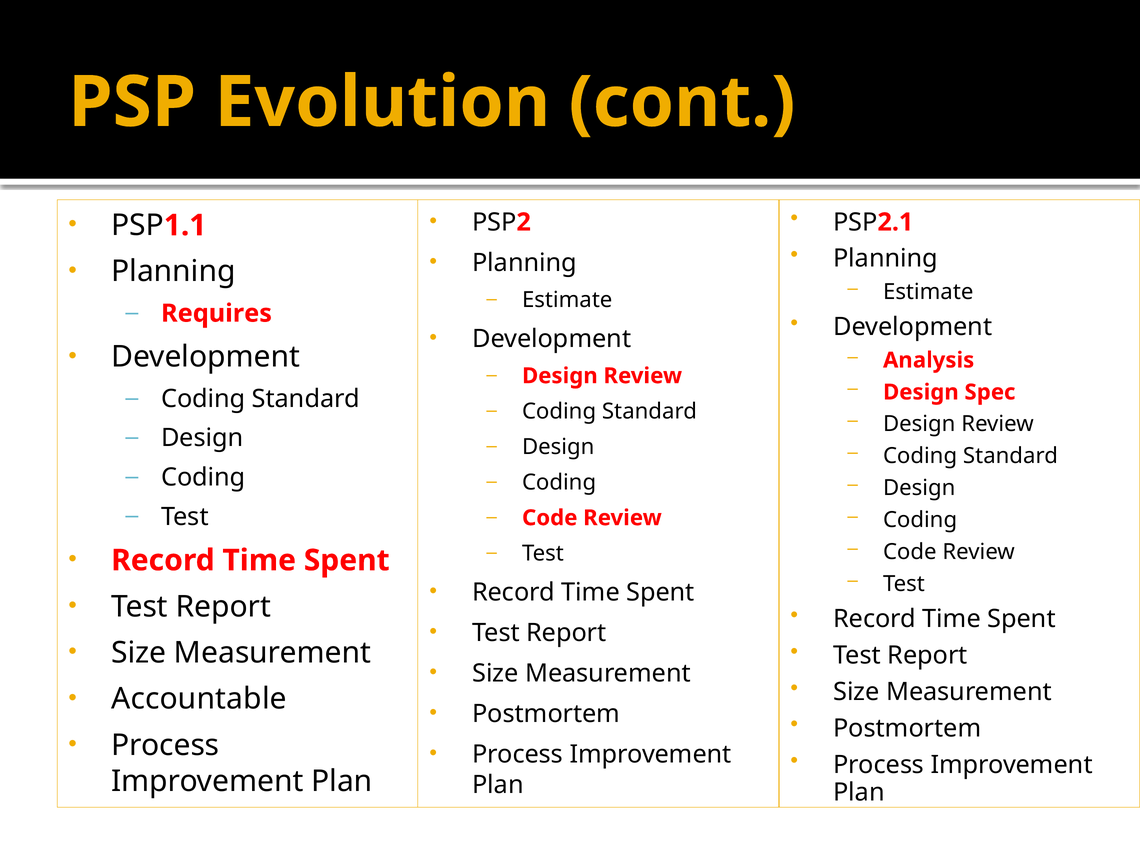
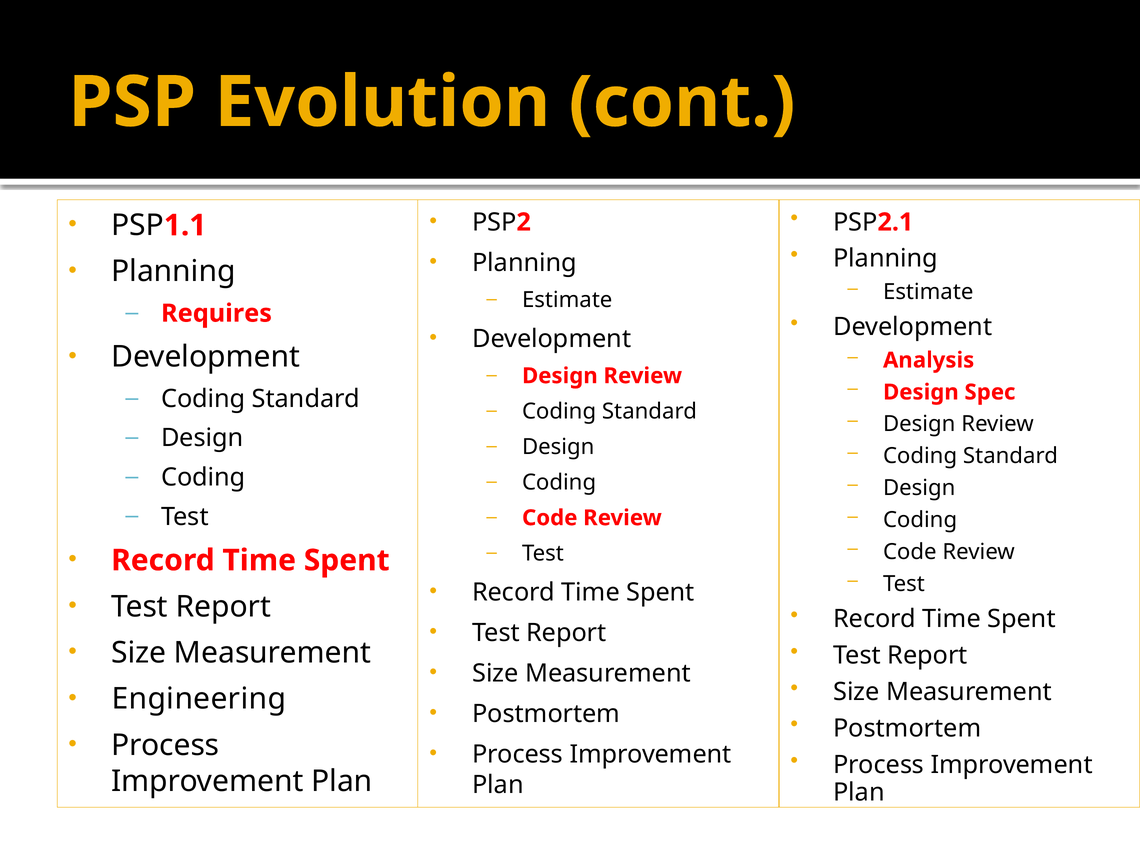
Accountable: Accountable -> Engineering (199, 699)
